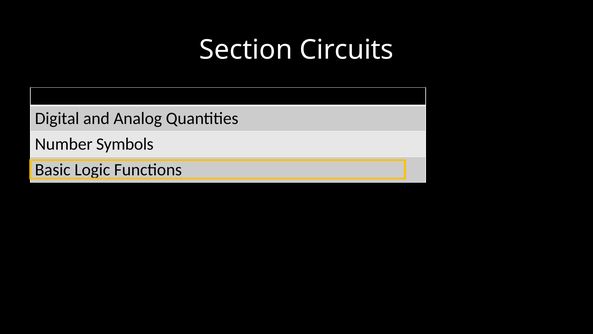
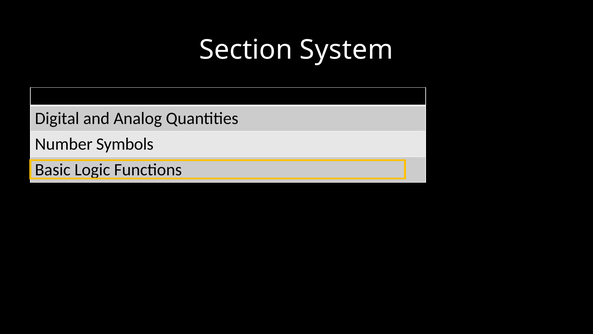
Circuits: Circuits -> System (346, 50)
